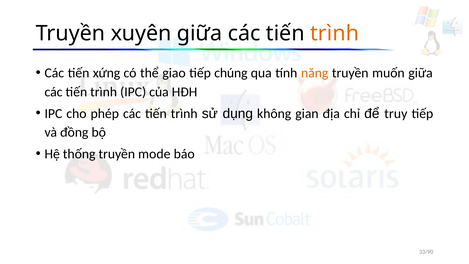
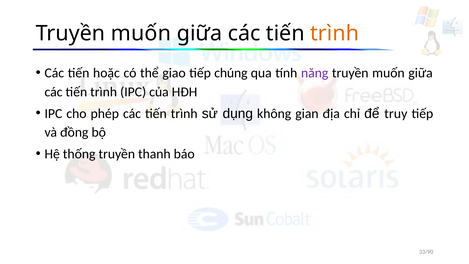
xuyên: xuyên -> muốn (141, 33)
xứng: xứng -> hoặc (106, 73)
năng colour: orange -> purple (315, 73)
mode: mode -> thanh (154, 154)
